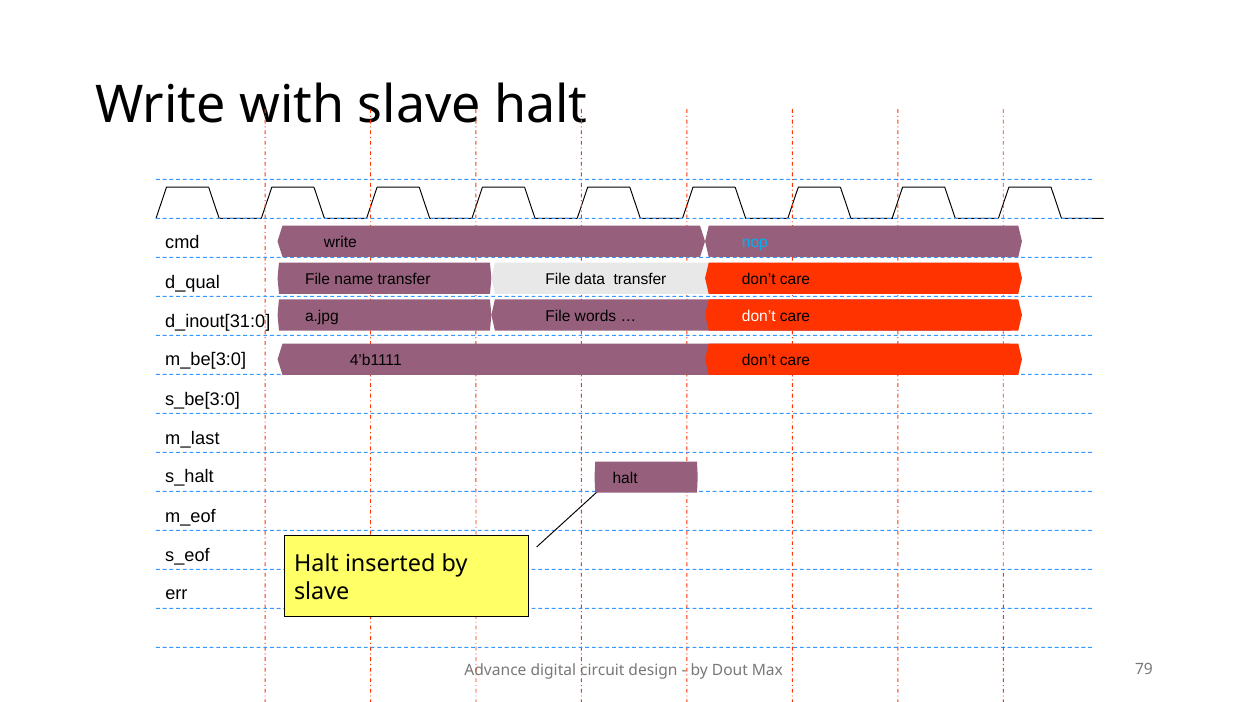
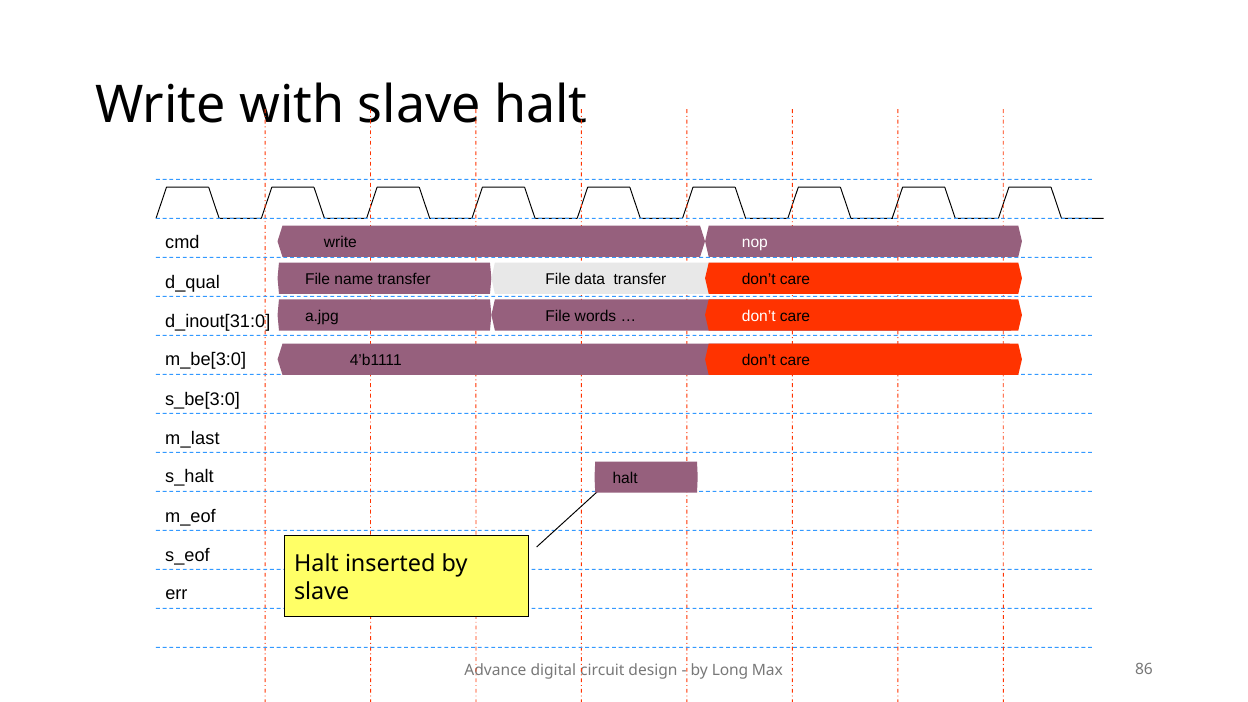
nop colour: light blue -> white (755, 242)
Dout: Dout -> Long (730, 670)
79: 79 -> 86 (1144, 669)
